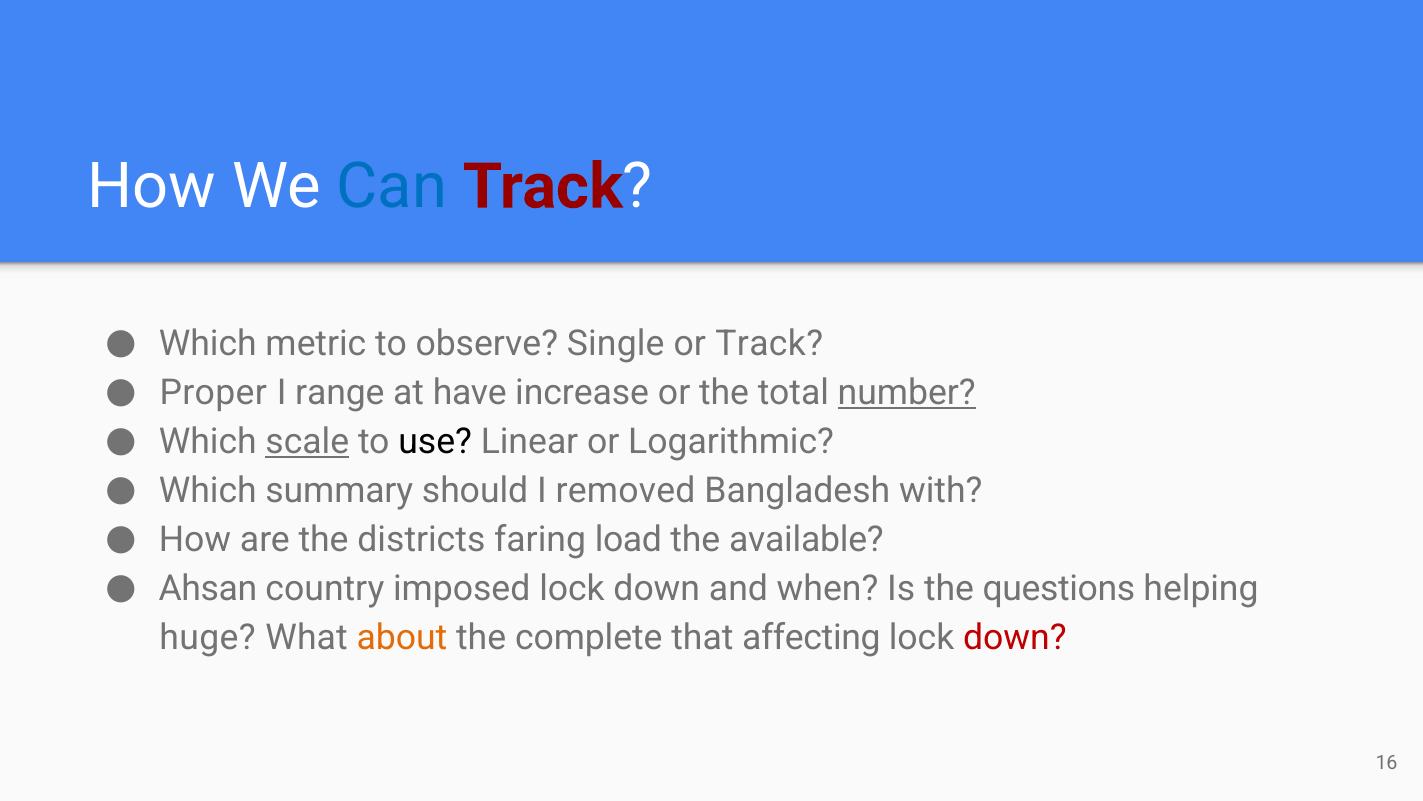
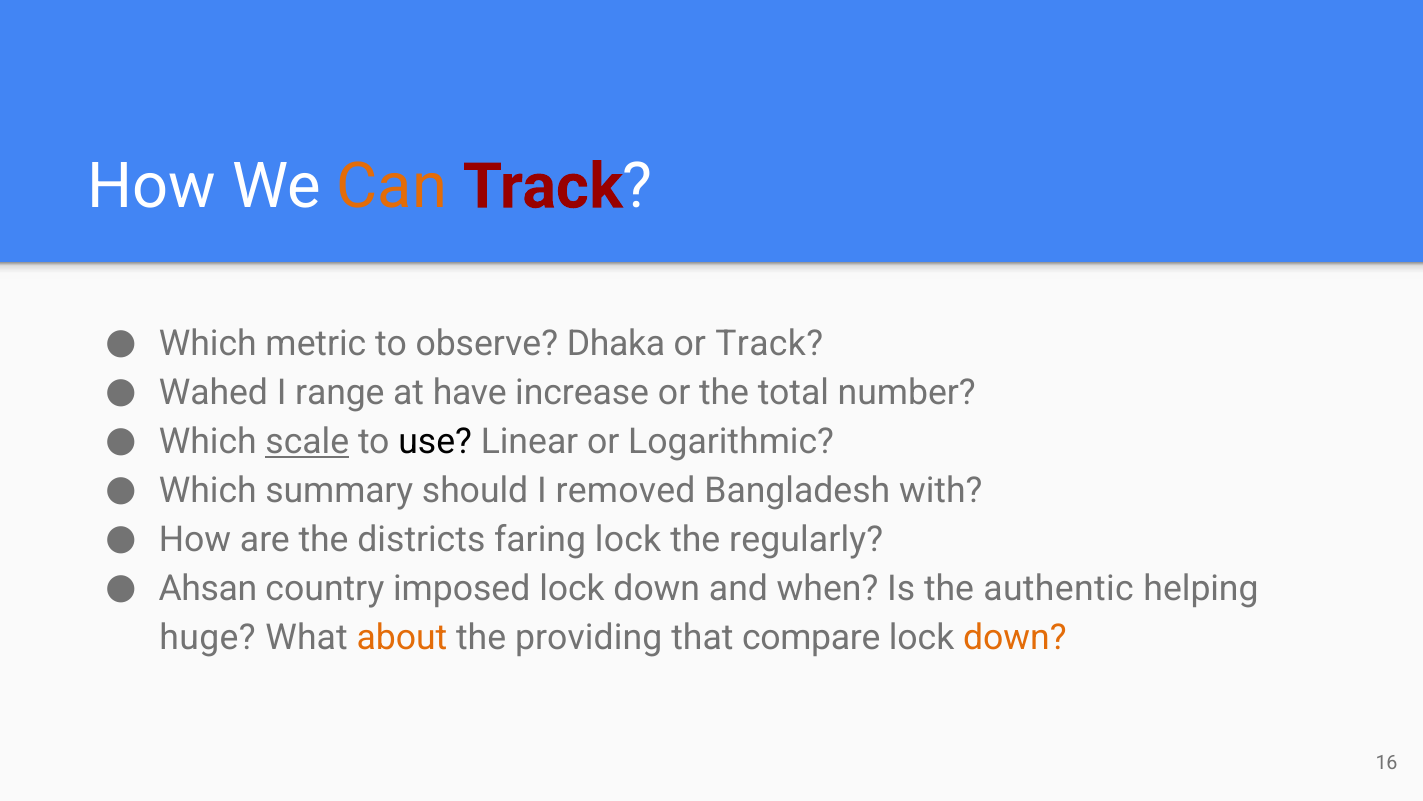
Can colour: blue -> orange (392, 187)
Single: Single -> Dhaka (616, 343)
Proper: Proper -> Wahed (213, 392)
number underline: present -> none (907, 392)
faring load: load -> lock (628, 539)
available: available -> regularly (806, 539)
questions: questions -> authentic (1059, 588)
complete: complete -> providing (589, 638)
affecting: affecting -> compare (811, 638)
down colour: red -> orange (1015, 638)
